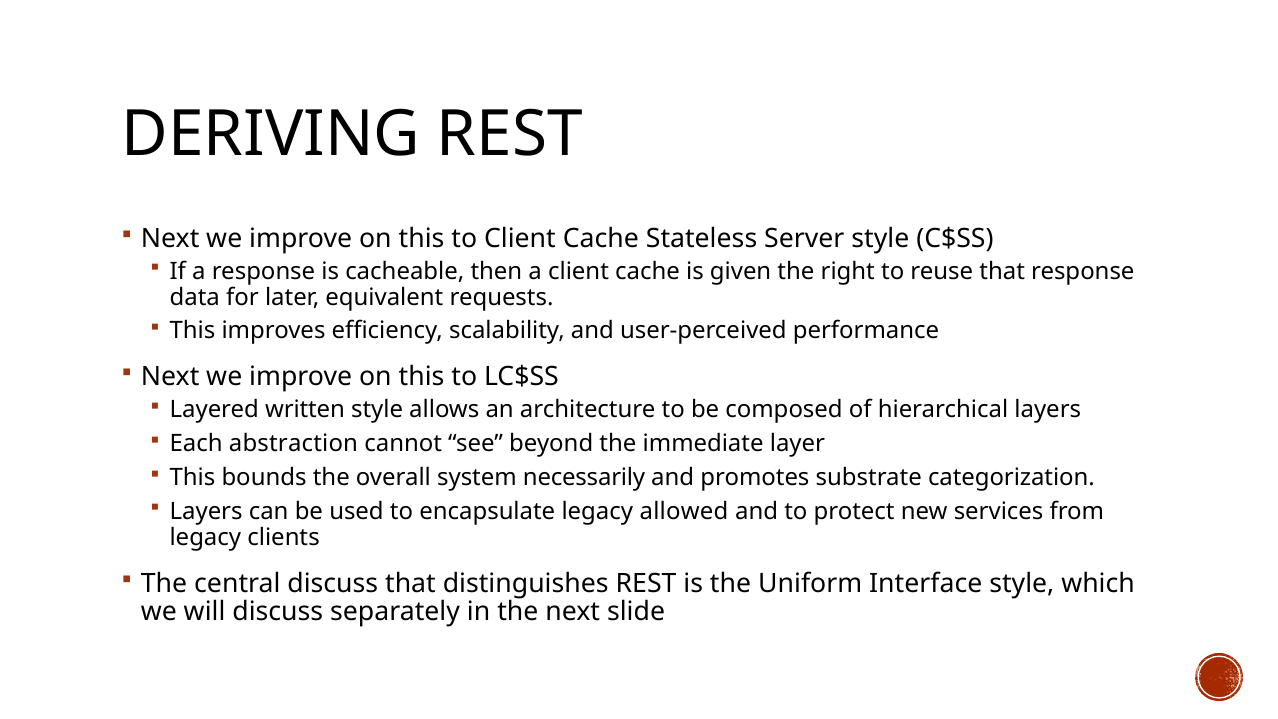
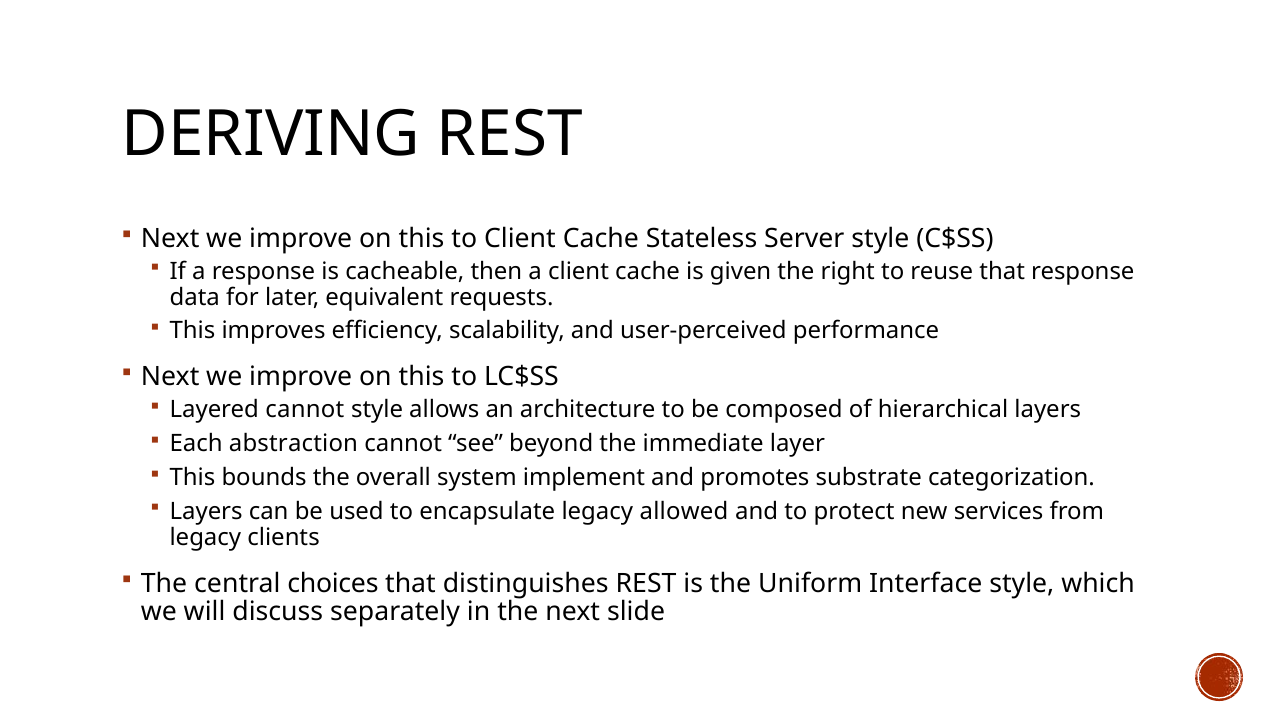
Layered written: written -> cannot (305, 410)
necessarily: necessarily -> implement (584, 477)
central discuss: discuss -> choices (333, 583)
